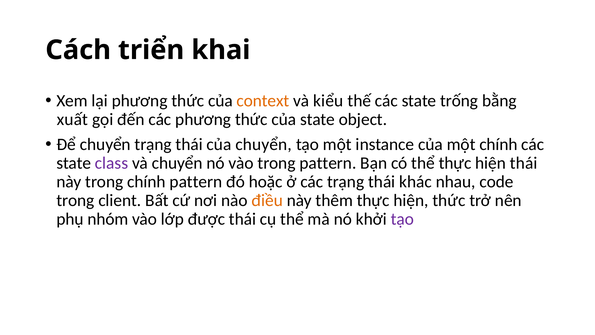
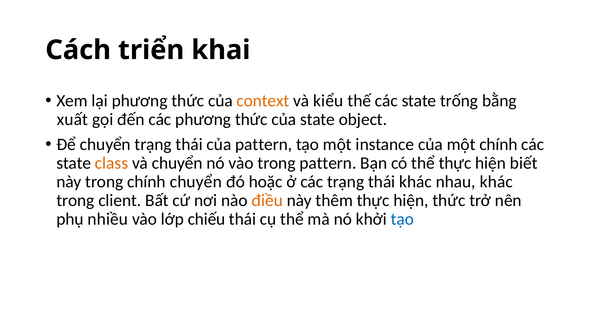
của chuyển: chuyển -> pattern (264, 144)
class colour: purple -> orange (112, 163)
hiện thái: thái -> biết (524, 163)
chính pattern: pattern -> chuyển (196, 182)
nhau code: code -> khác (496, 182)
nhóm: nhóm -> nhiều (108, 219)
được: được -> chiếu (207, 219)
tạo colour: purple -> blue (402, 219)
